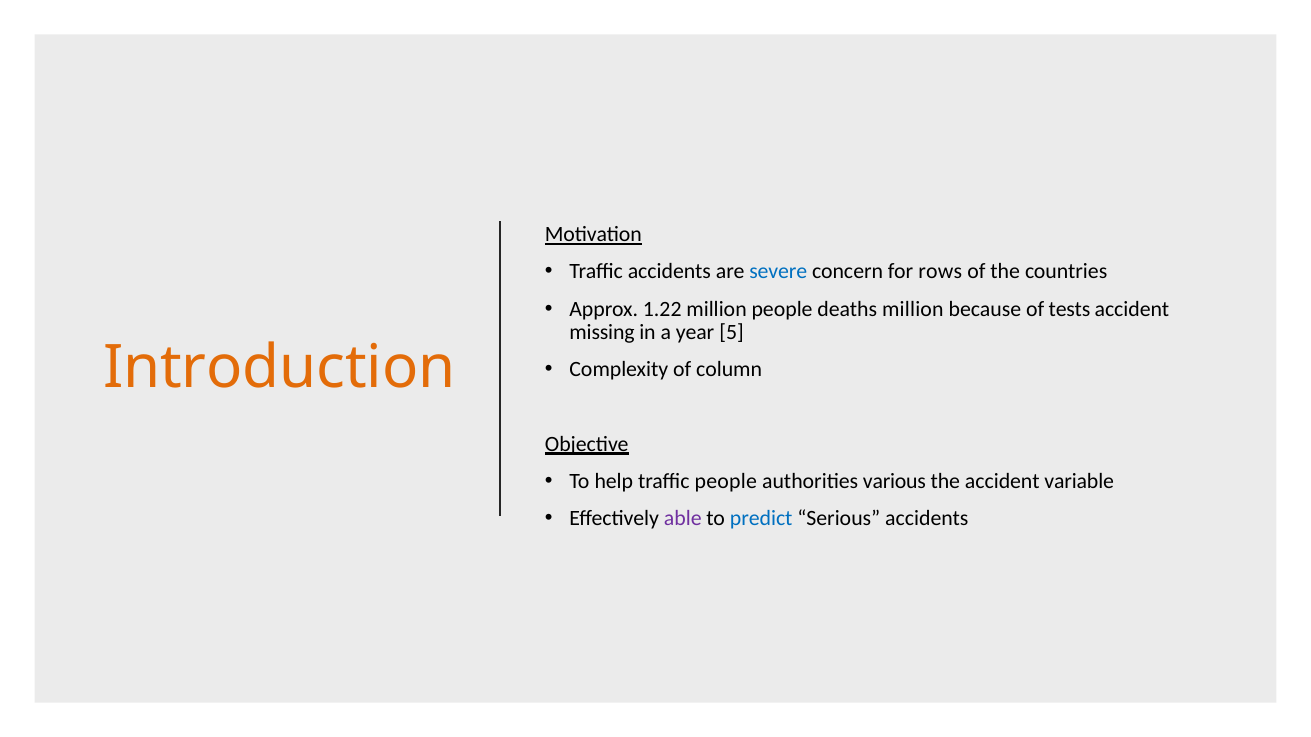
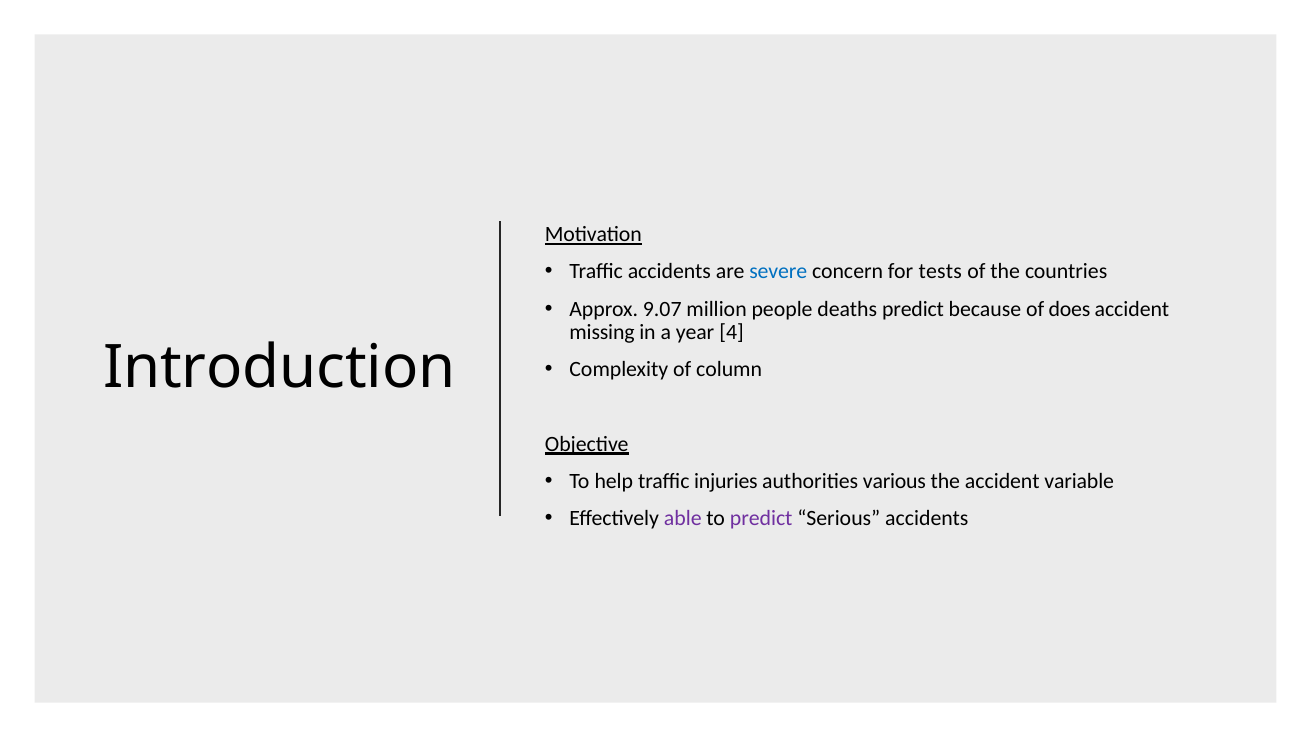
rows: rows -> tests (940, 272)
1.22: 1.22 -> 9.07 (662, 309)
deaths million: million -> predict (913, 309)
tests: tests -> does (1070, 309)
5: 5 -> 4 (732, 333)
Introduction colour: orange -> black (279, 368)
traffic people: people -> injuries (726, 481)
predict colour: blue -> purple (761, 519)
